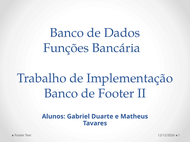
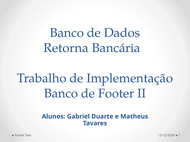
Funções: Funções -> Retorna (66, 48)
